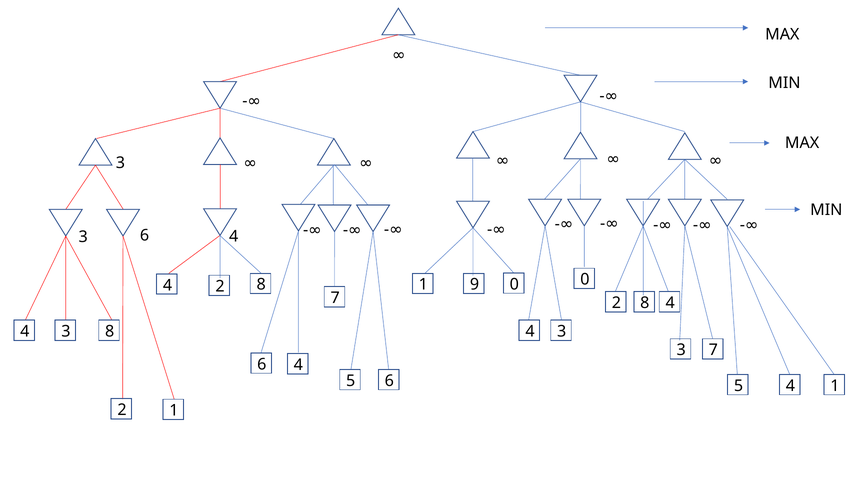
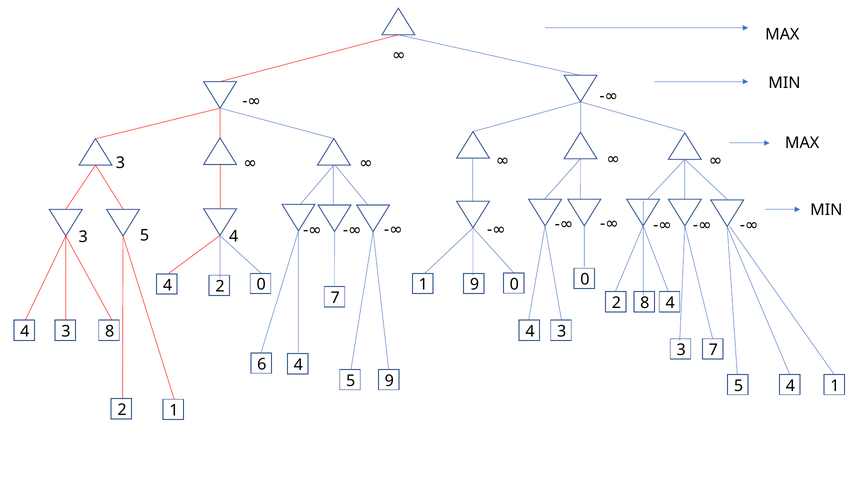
3 6: 6 -> 5 (145, 235)
4 2 8: 8 -> 0 (261, 284)
5 6: 6 -> 9 (389, 381)
